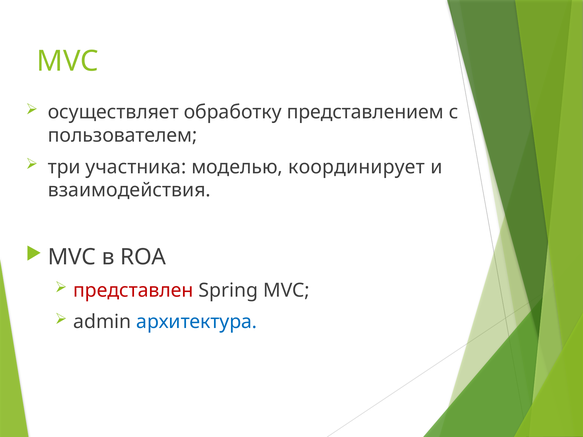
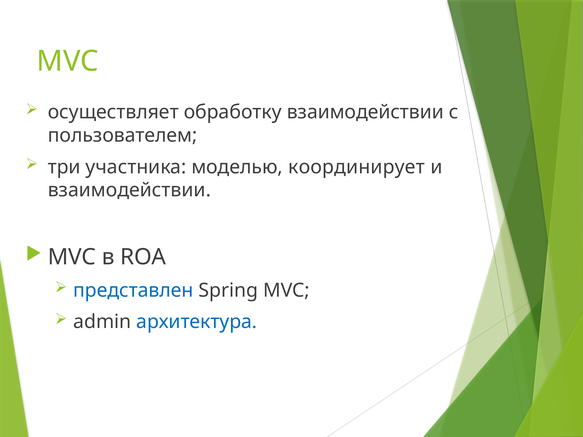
обработку представлением: представлением -> взаимодействии (365, 112)
взаимодействия: взаимодействия -> взаимодействии (129, 190)
представлен colour: red -> blue (133, 290)
